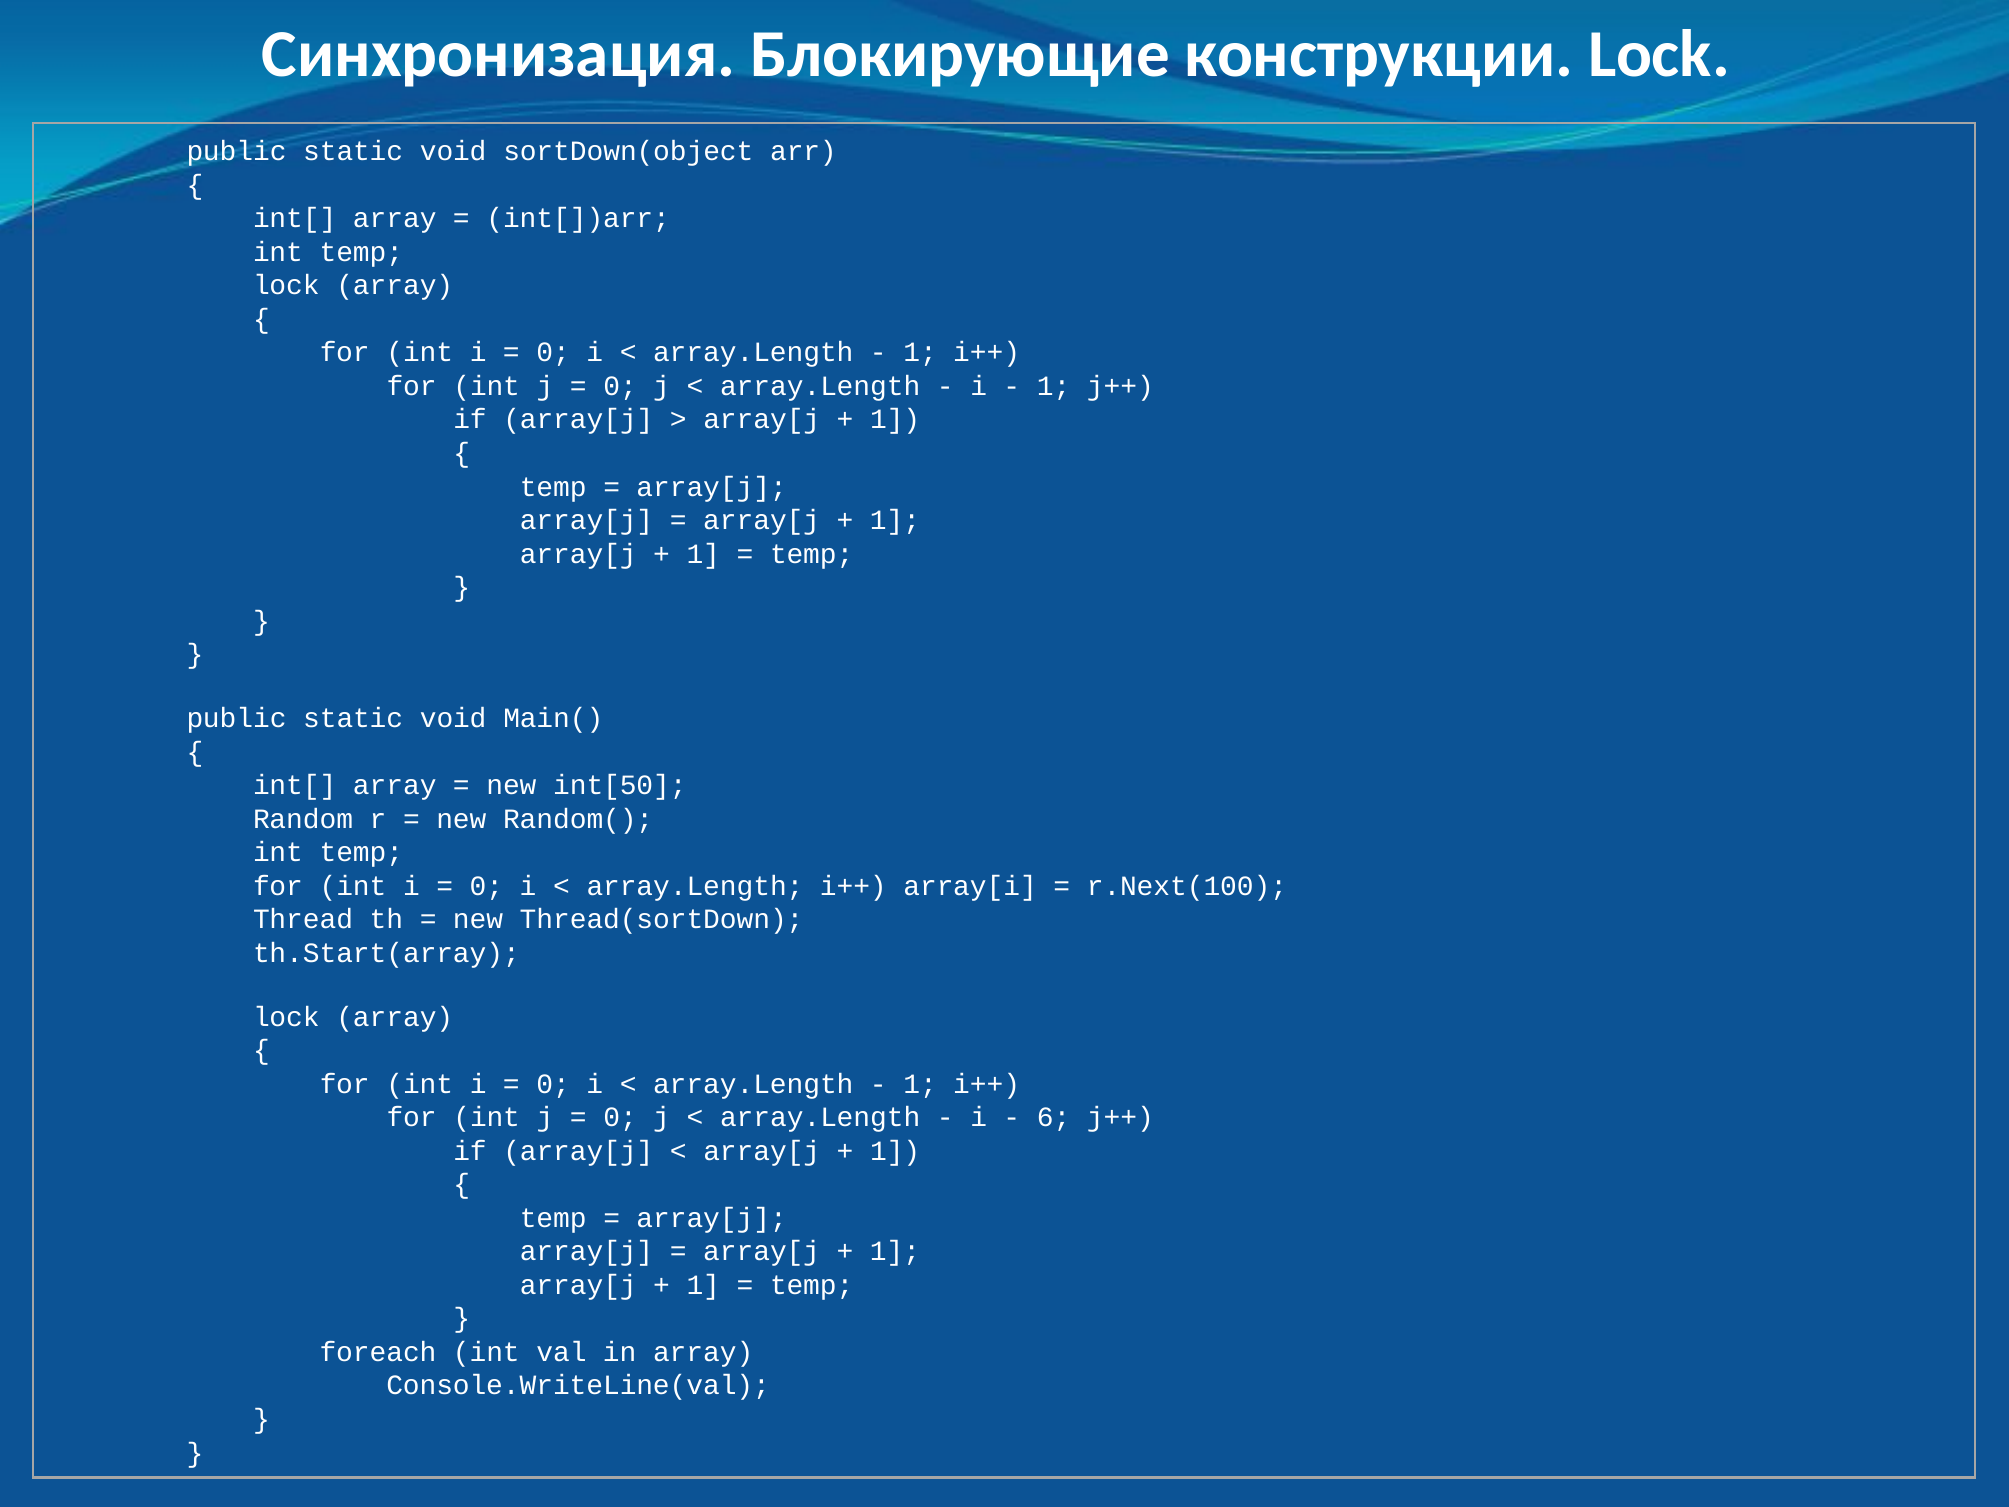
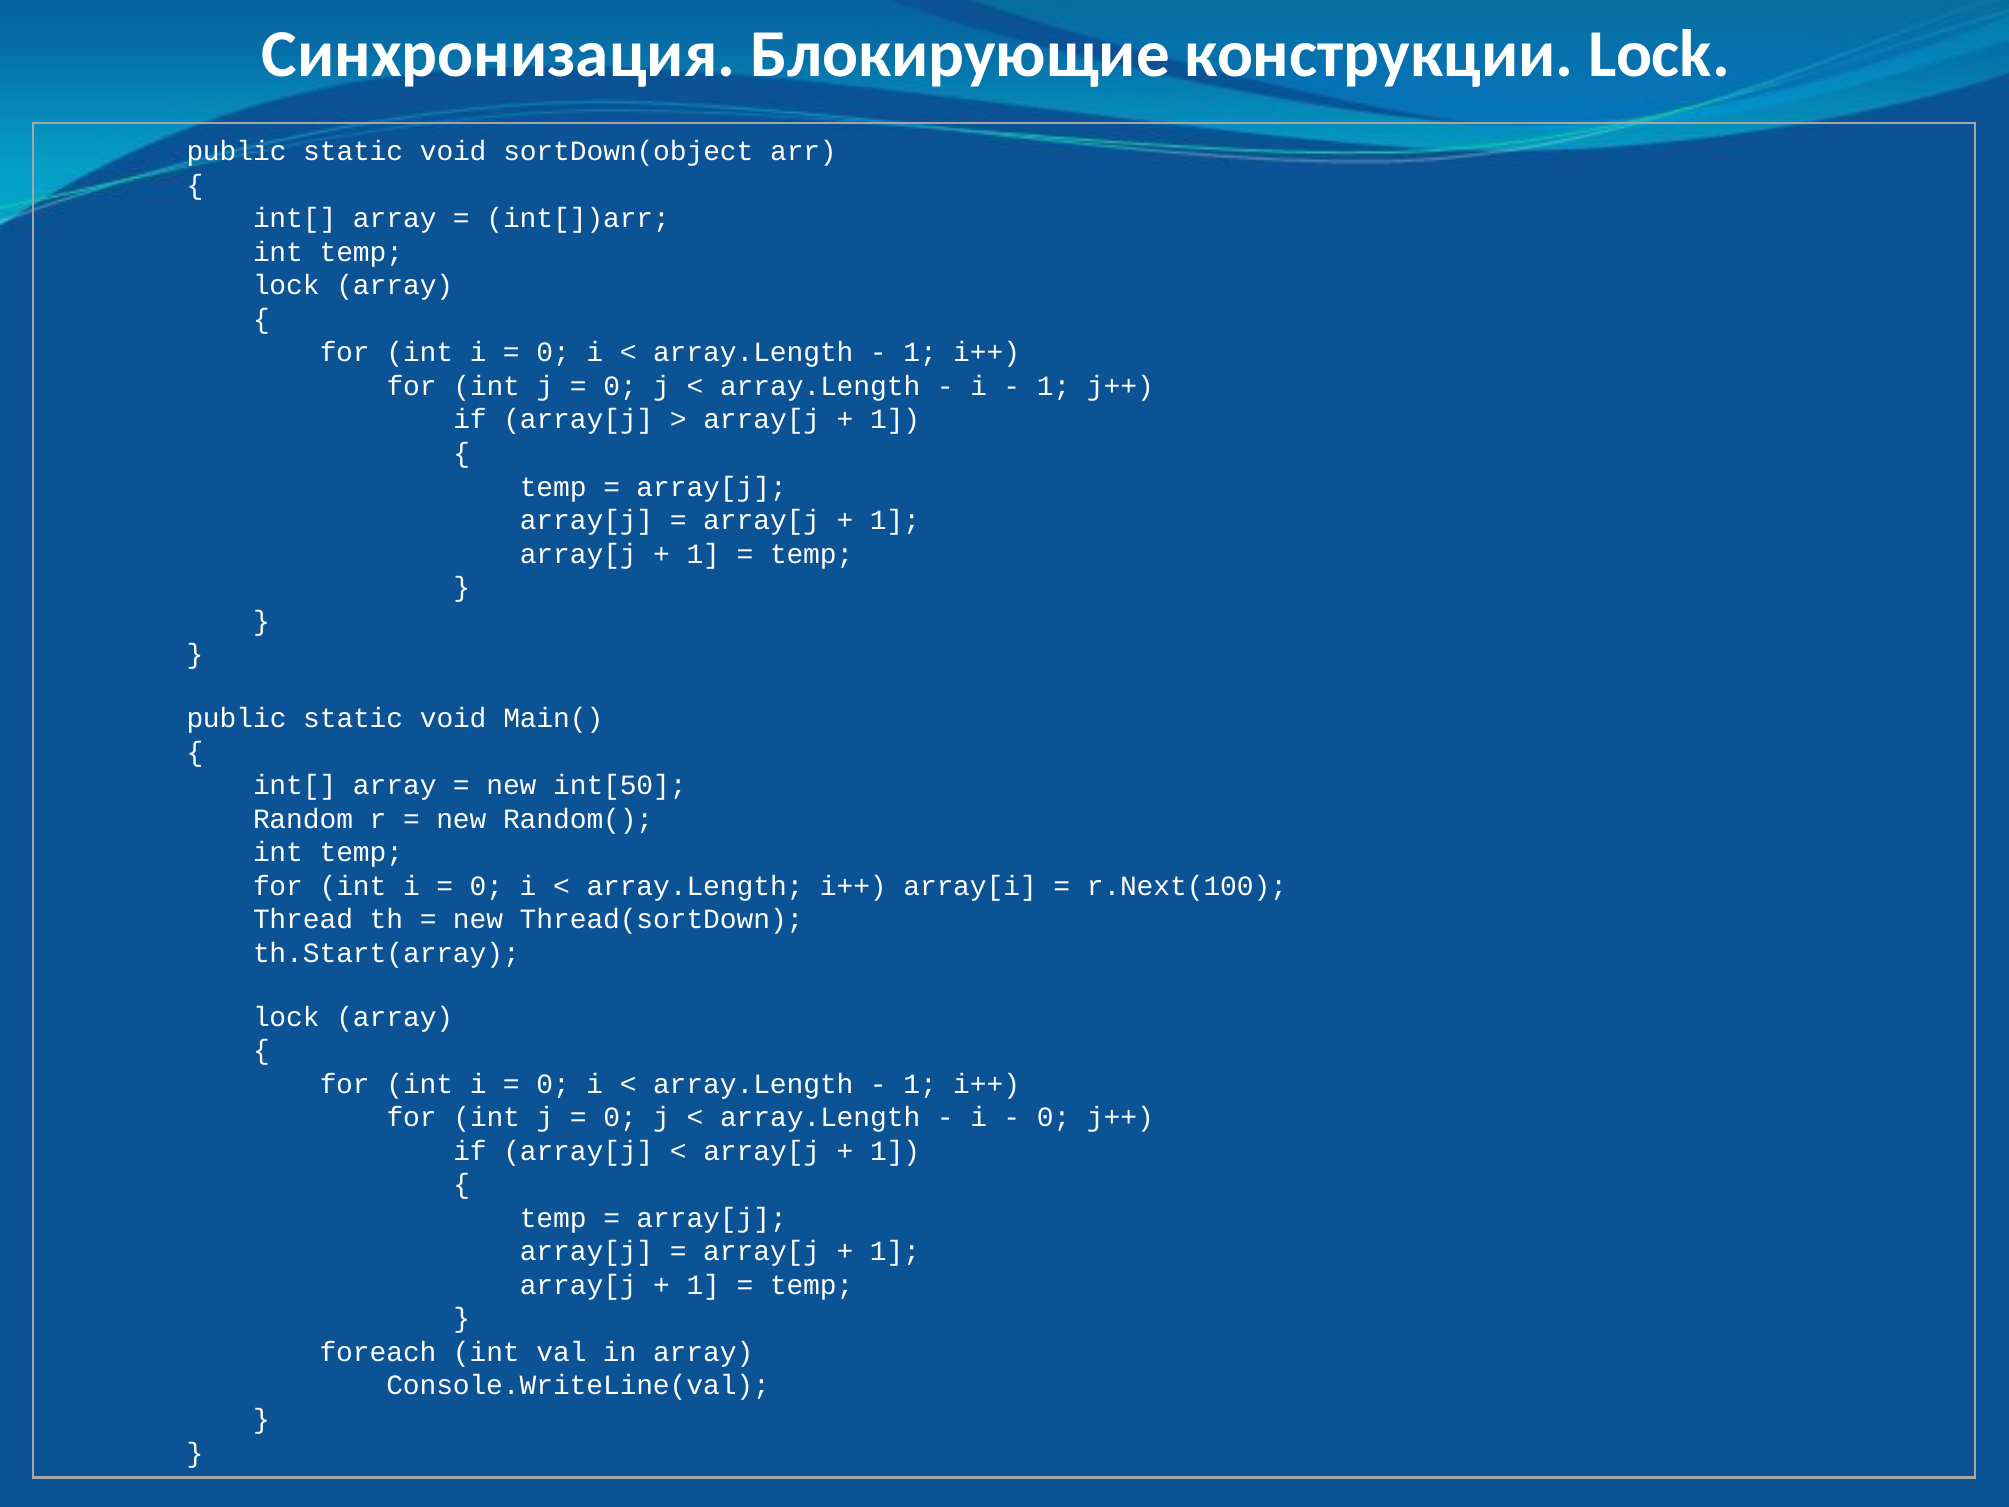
6: 6 -> 0 (1054, 1117)
